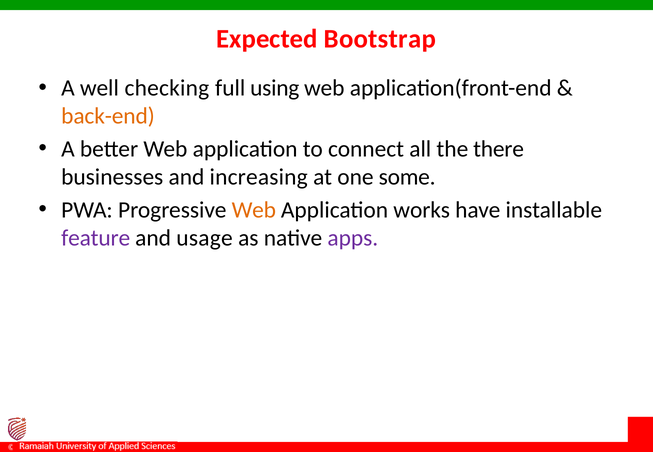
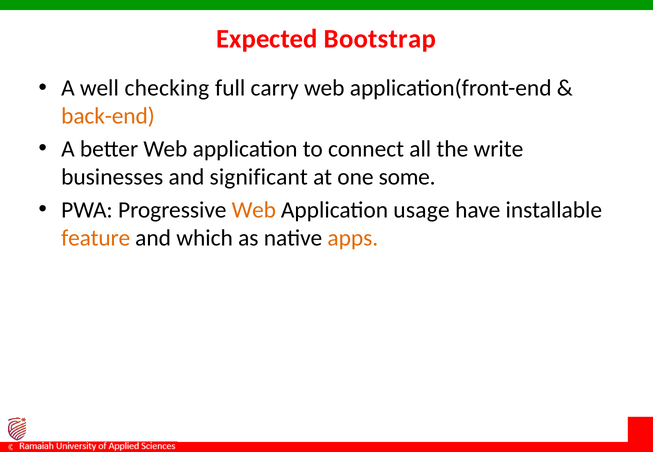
using: using -> carry (275, 88)
there: there -> write (498, 149)
increasing: increasing -> significant (259, 177)
works: works -> usage (422, 210)
feature colour: purple -> orange (96, 238)
usage: usage -> which (205, 238)
apps colour: purple -> orange (353, 238)
